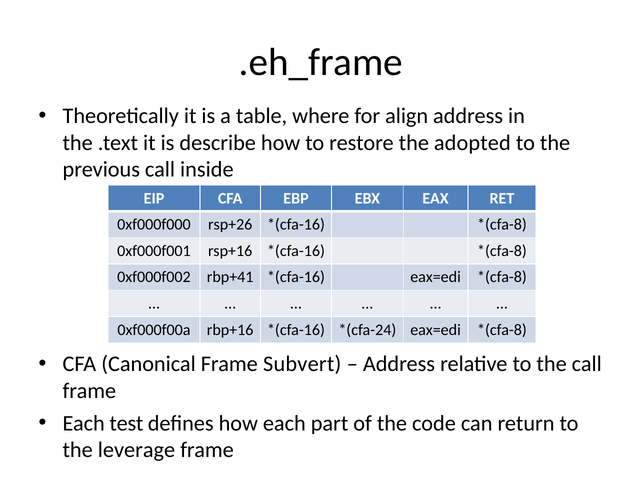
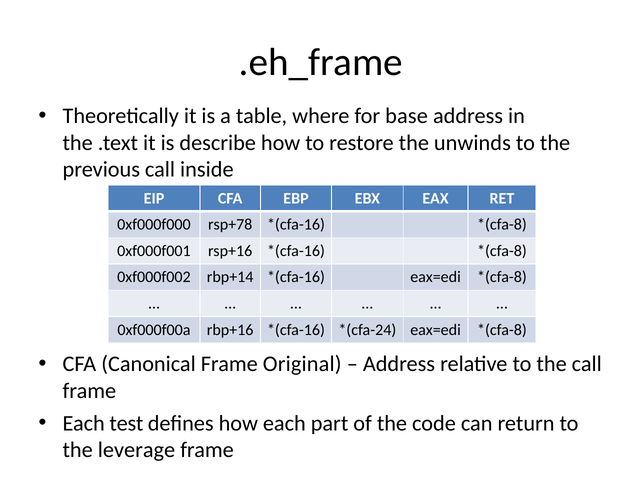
align: align -> base (407, 116)
adopted: adopted -> unwinds (472, 143)
rsp+26: rsp+26 -> rsp+78 (230, 225)
rbp+41: rbp+41 -> rbp+14 (230, 277)
Subvert: Subvert -> Original (302, 364)
